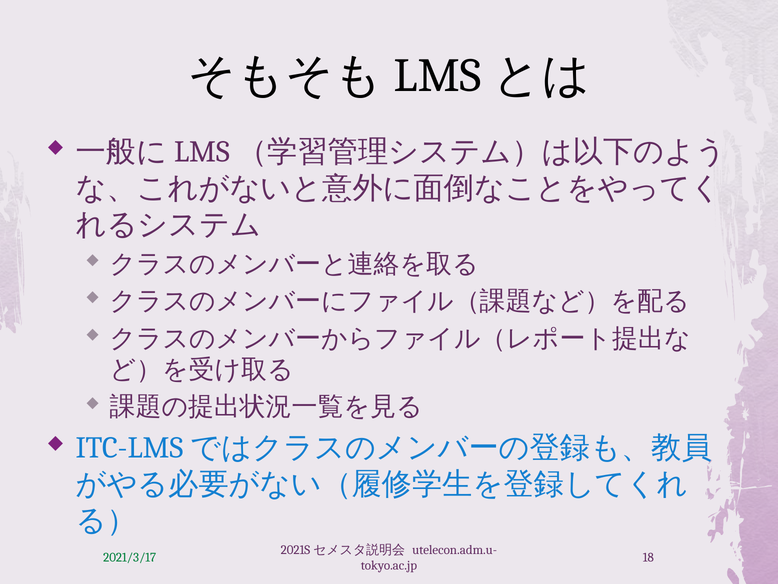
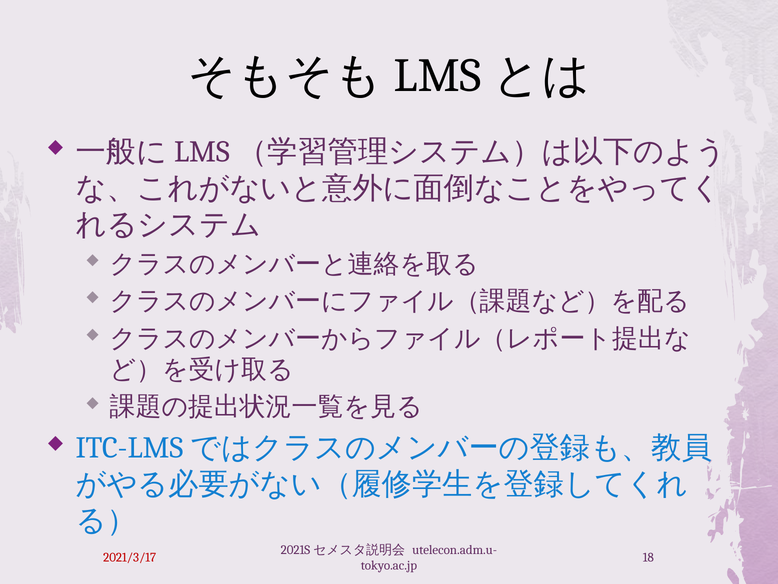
2021/3/17 colour: green -> red (130, 557)
